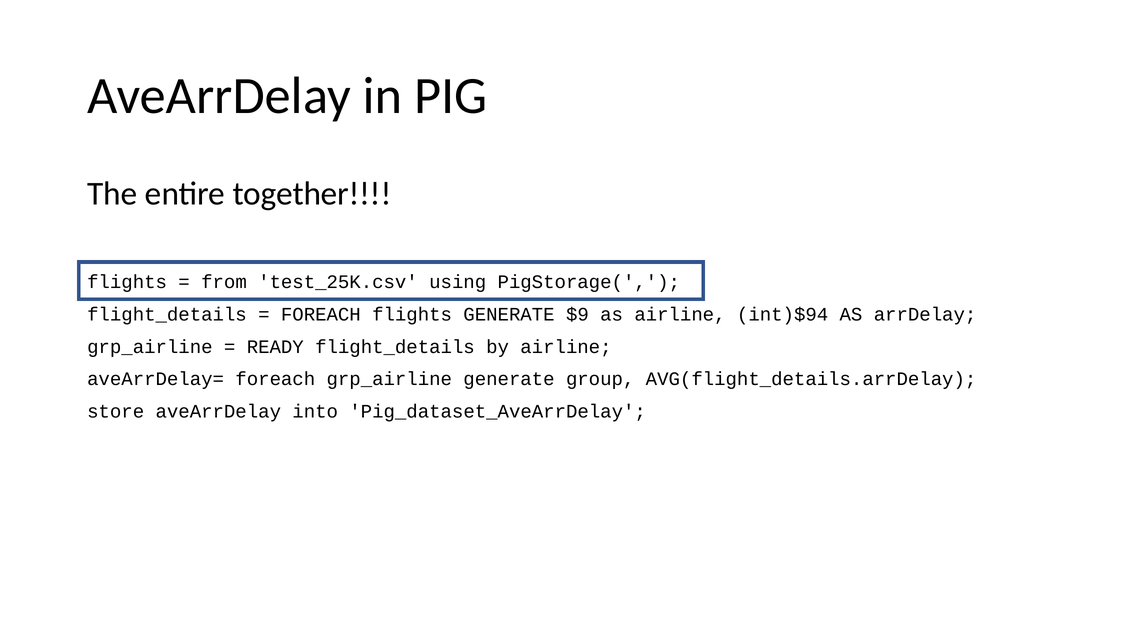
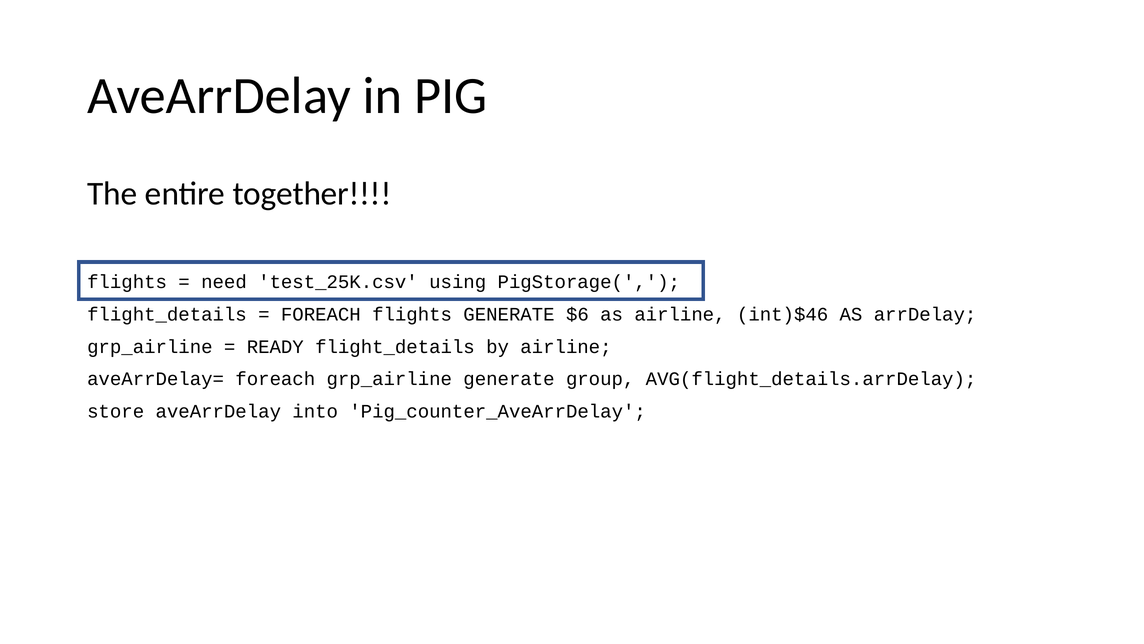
from: from -> need (224, 282)
$9: $9 -> $6 (577, 314)
int)$94: int)$94 -> int)$46 (783, 314)
Pig_dataset_AveArrDelay: Pig_dataset_AveArrDelay -> Pig_counter_AveArrDelay (498, 411)
